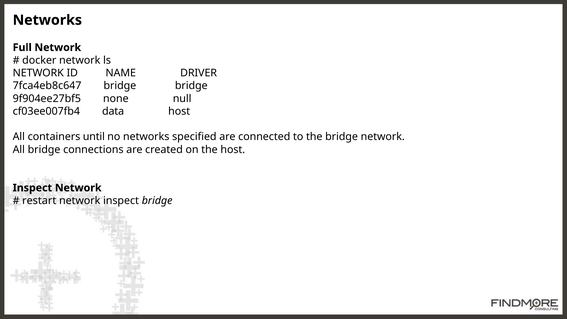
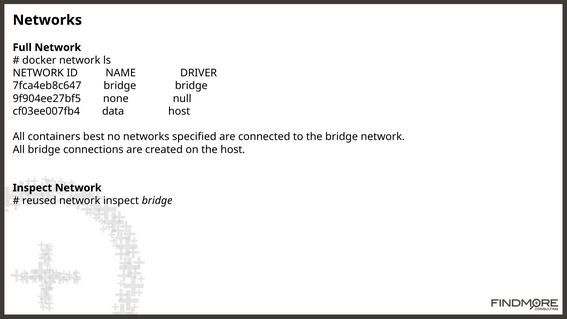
until: until -> best (94, 137)
restart: restart -> reused (39, 201)
